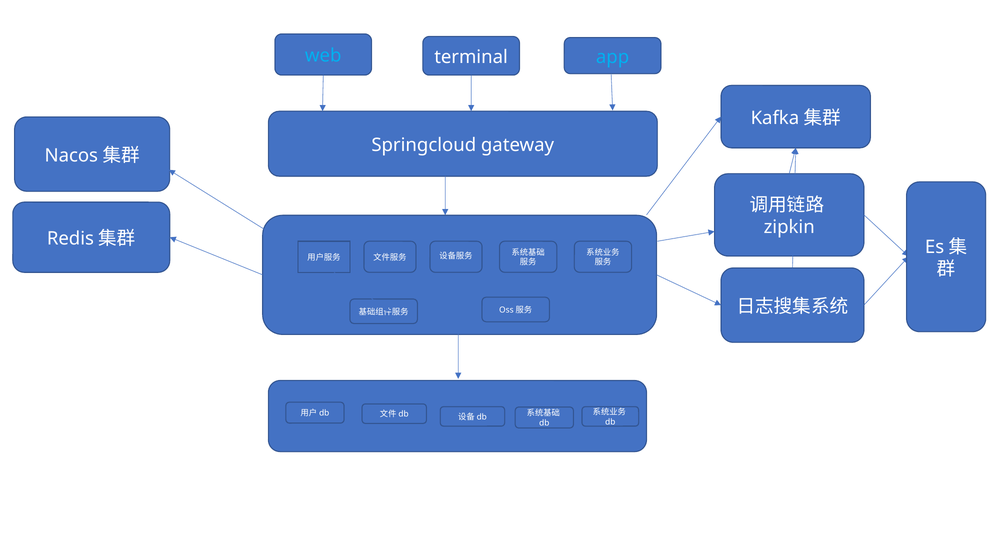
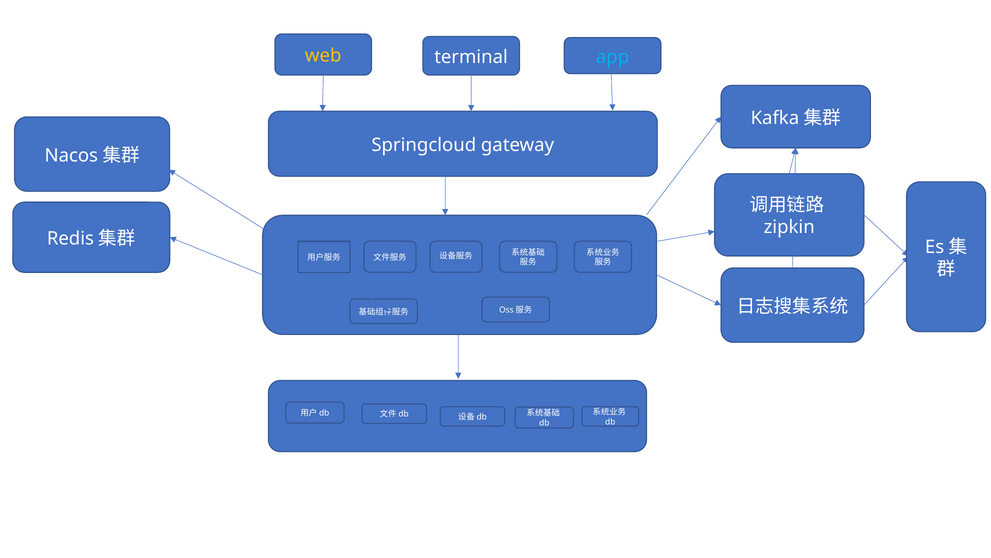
web colour: light blue -> yellow (323, 56)
